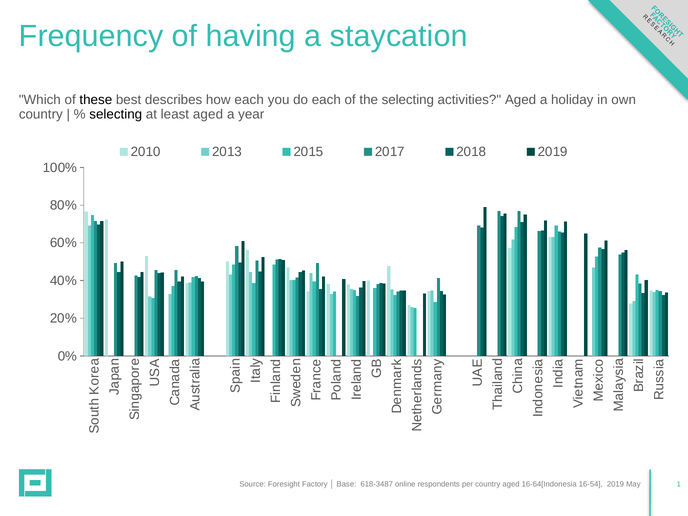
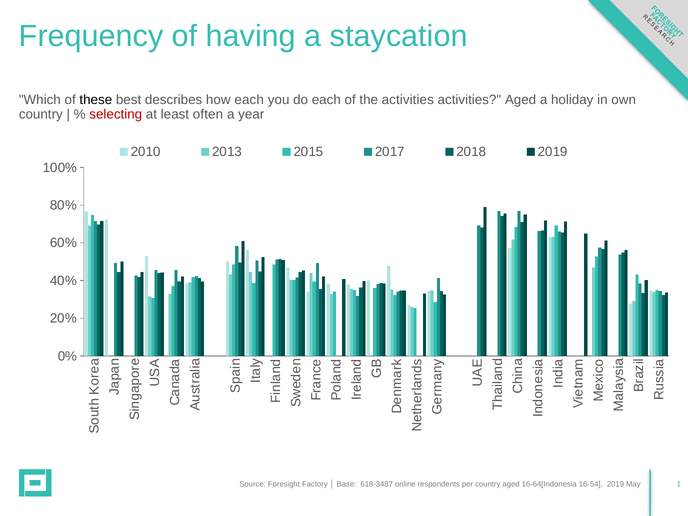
the selecting: selecting -> activities (408, 100)
selecting colour: black -> red (116, 114)
least aged: aged -> often (208, 114)
